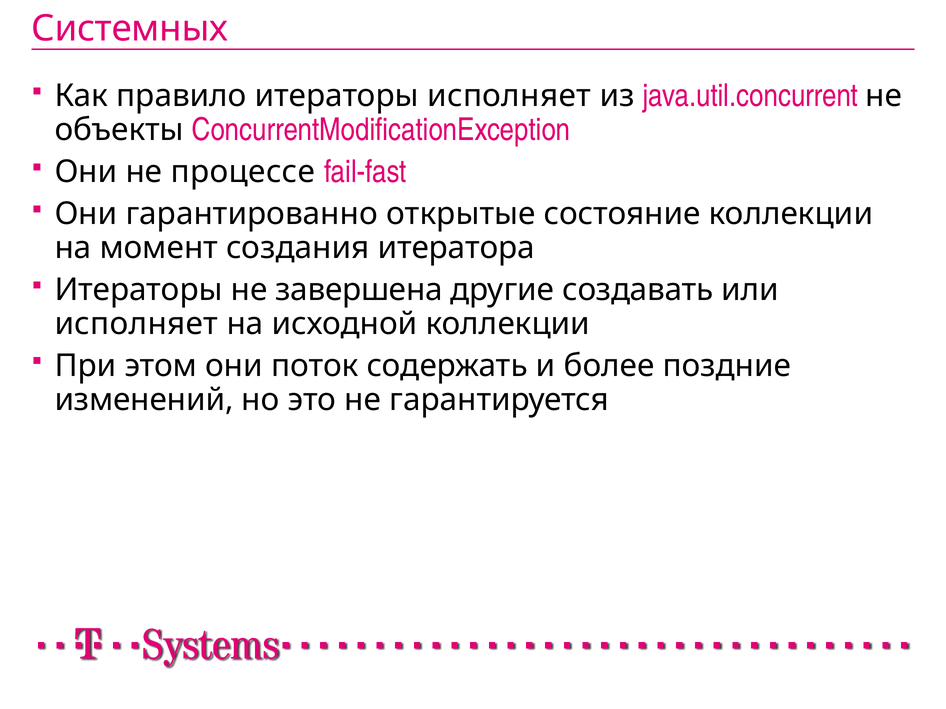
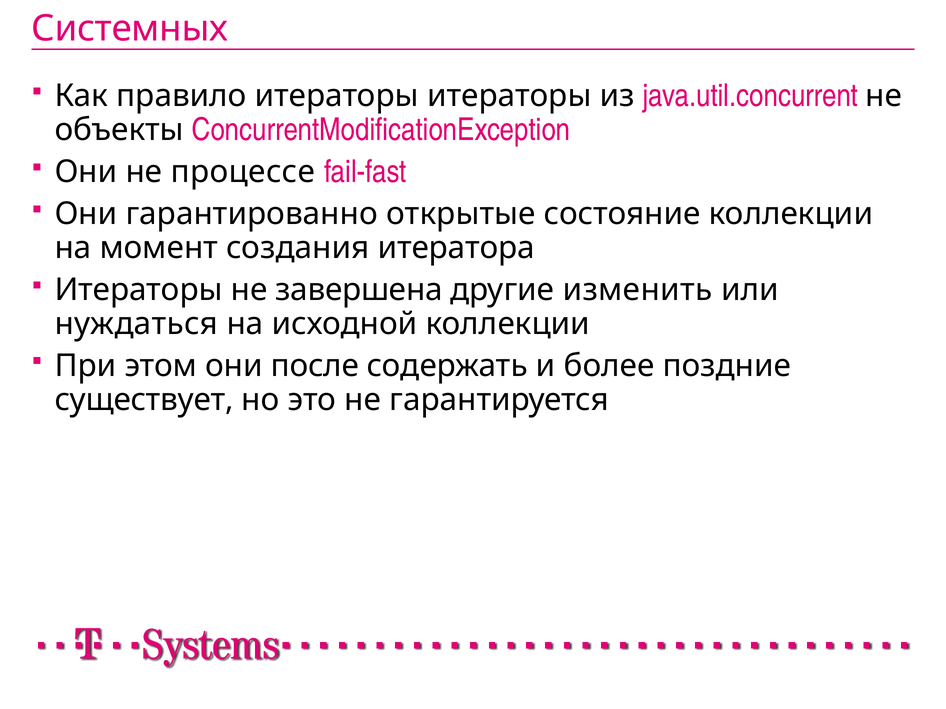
итераторы исполняет: исполняет -> итераторы (509, 96)
создавать: создавать -> изменить (637, 290)
исполняет: исполняет -> нуждаться (136, 324)
поток: поток -> после (315, 366)
изменений: изменений -> существует (144, 400)
